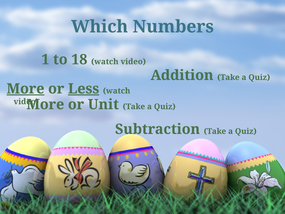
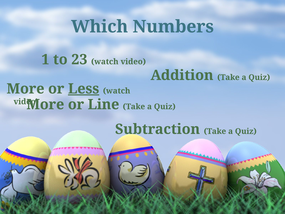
18: 18 -> 23 (79, 59)
More underline: present -> none (25, 89)
Unit: Unit -> Line (103, 104)
